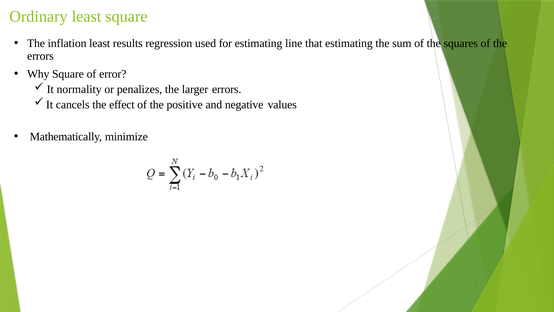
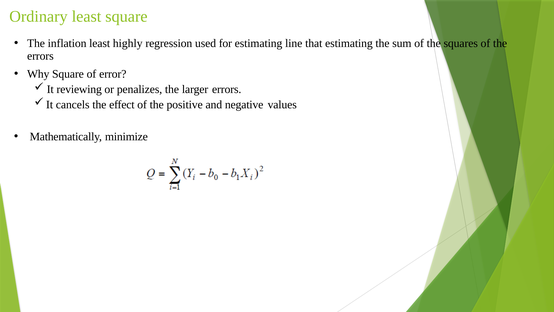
results: results -> highly (128, 43)
normality: normality -> reviewing (79, 89)
